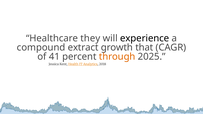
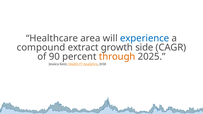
they: they -> area (90, 38)
experience colour: black -> blue (145, 38)
that: that -> side (144, 48)
41: 41 -> 90 (54, 57)
